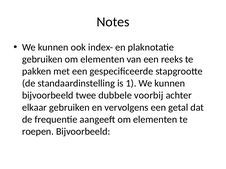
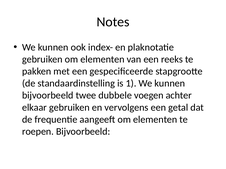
voorbij: voorbij -> voegen (149, 96)
